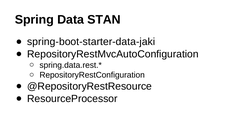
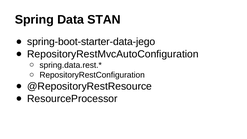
spring-boot-starter-data-jaki: spring-boot-starter-data-jaki -> spring-boot-starter-data-jego (91, 42)
